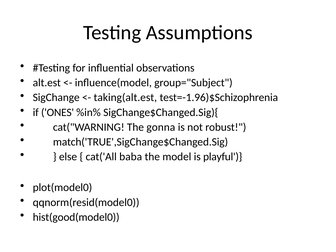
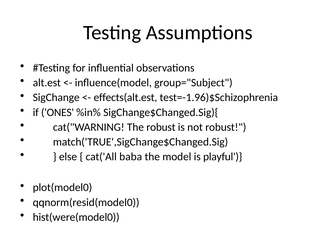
taking(alt.est: taking(alt.est -> effects(alt.est (125, 98)
The gonna: gonna -> robust (161, 127)
hist(good(model0: hist(good(model0 -> hist(were(model0 (76, 217)
